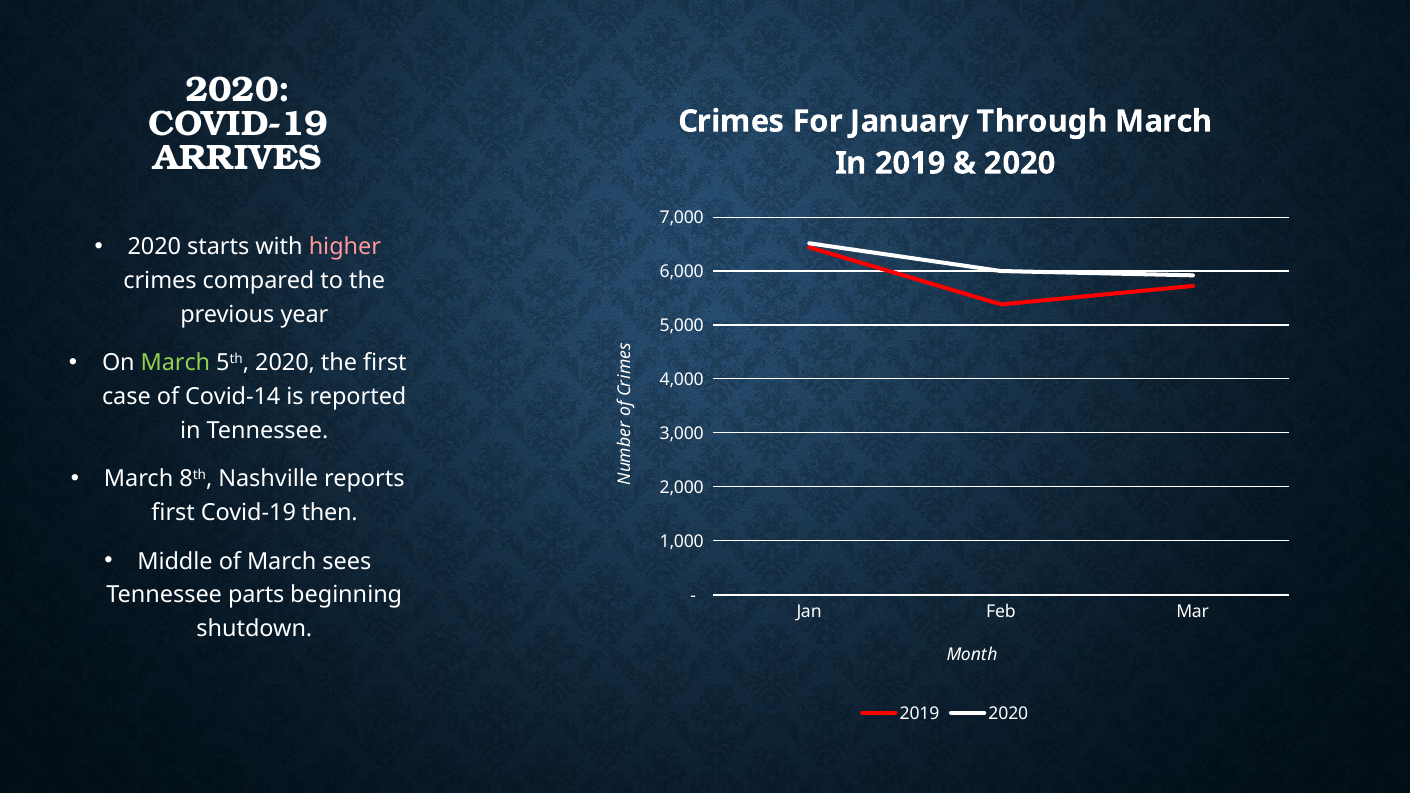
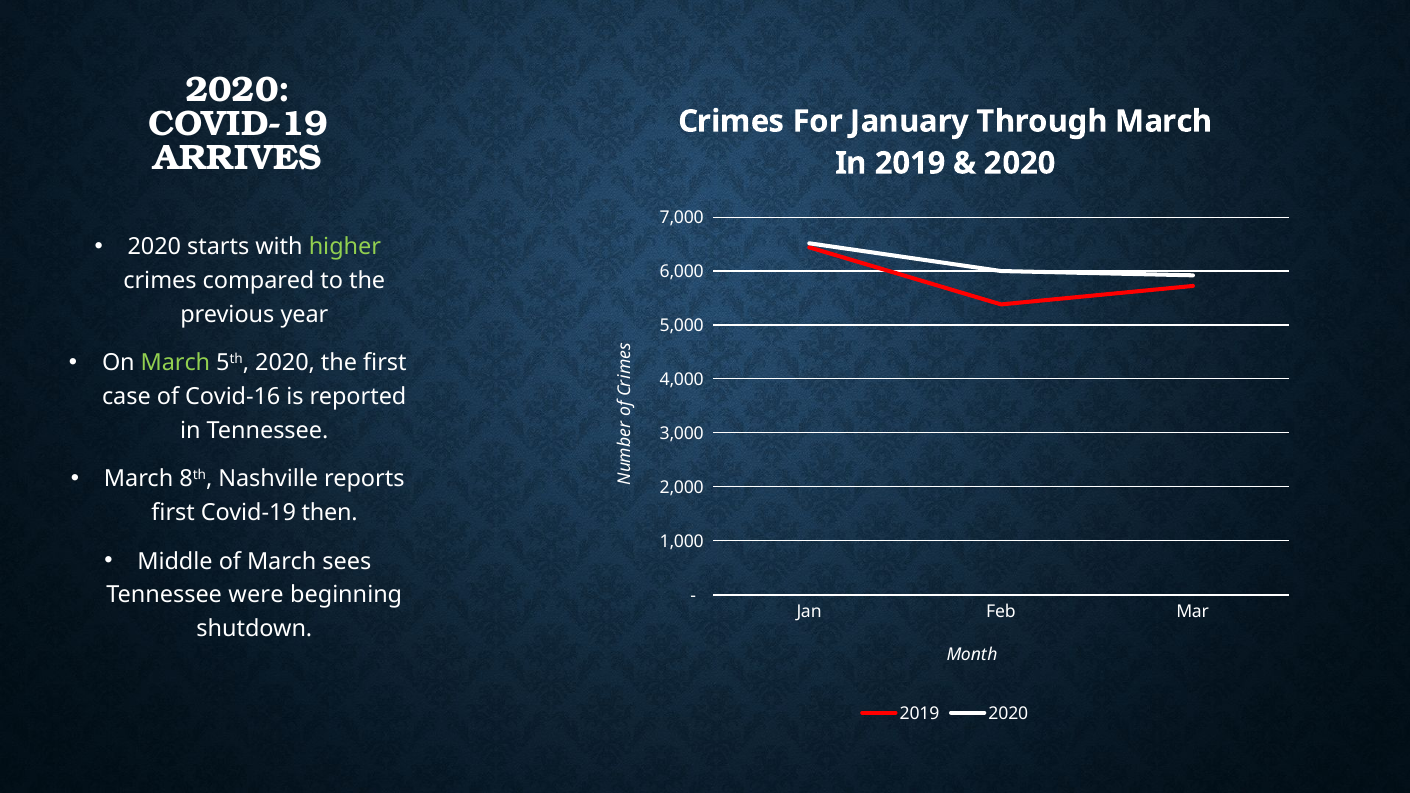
higher colour: pink -> light green (345, 247)
Covid-14: Covid-14 -> Covid-16 (233, 397)
parts: parts -> were (256, 595)
